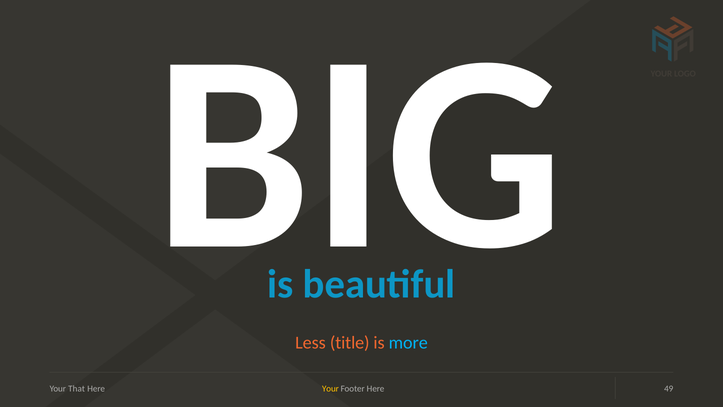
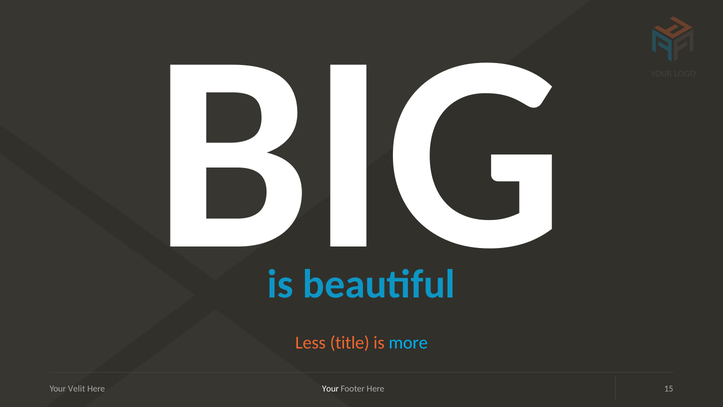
Your colour: yellow -> white (330, 388)
49: 49 -> 15 (669, 388)
That: That -> Velit (77, 388)
